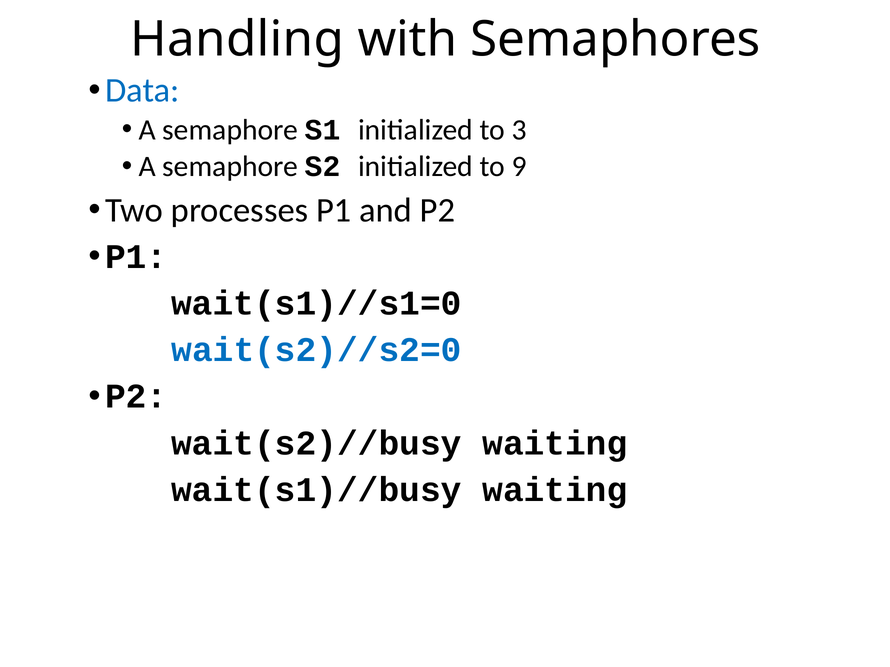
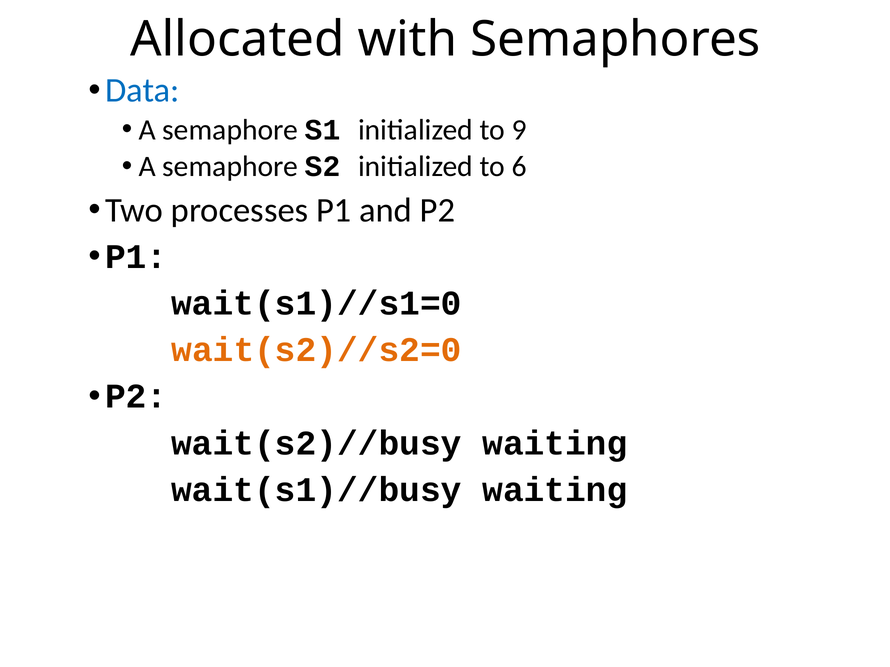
Handling: Handling -> Allocated (237, 39)
3: 3 -> 9 (519, 130)
9: 9 -> 6 (519, 167)
wait(s2)//s2=0 colour: blue -> orange (316, 350)
